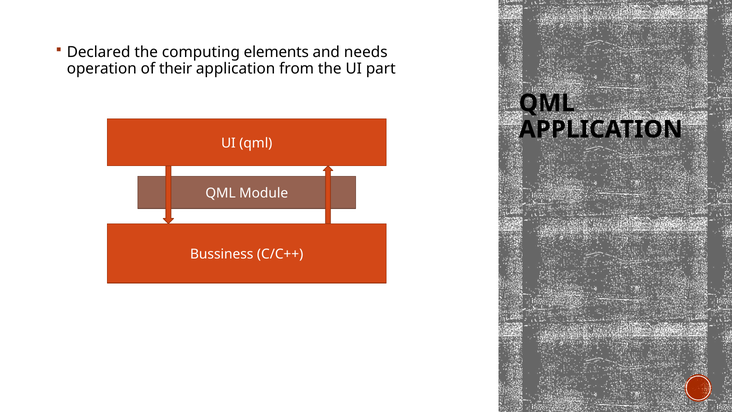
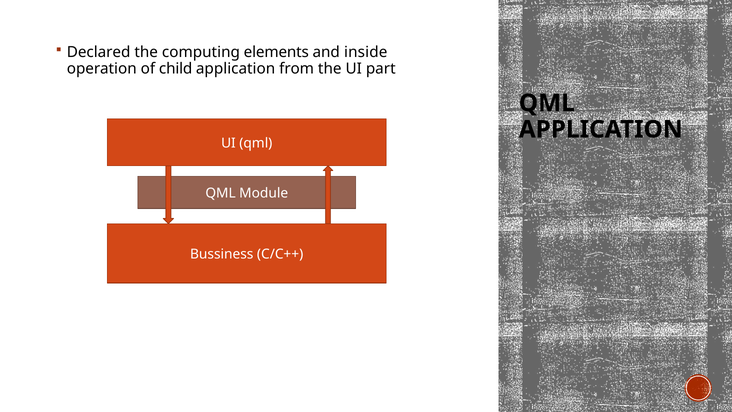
needs: needs -> inside (366, 52)
their: their -> child (176, 69)
